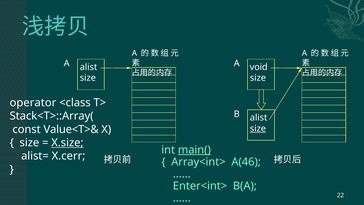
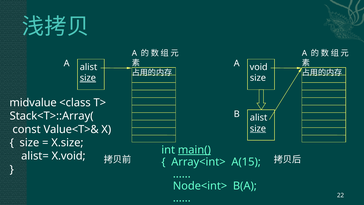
size underline: none -> present (88, 78)
operator: operator -> midvalue (33, 103)
X.size underline: present -> none (67, 143)
X.cerr: X.cerr -> X.void (69, 156)
A(46: A(46 -> A(15 (246, 162)
Enter<int>: Enter<int> -> Node<int> (200, 186)
